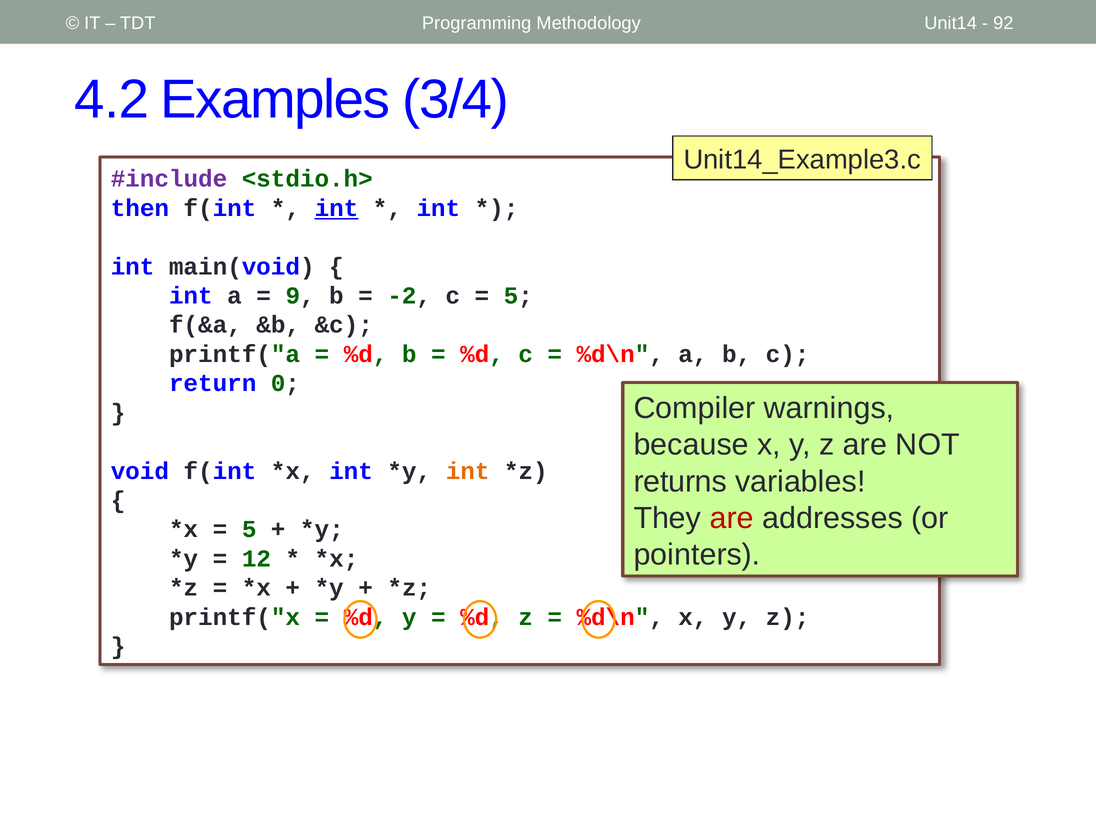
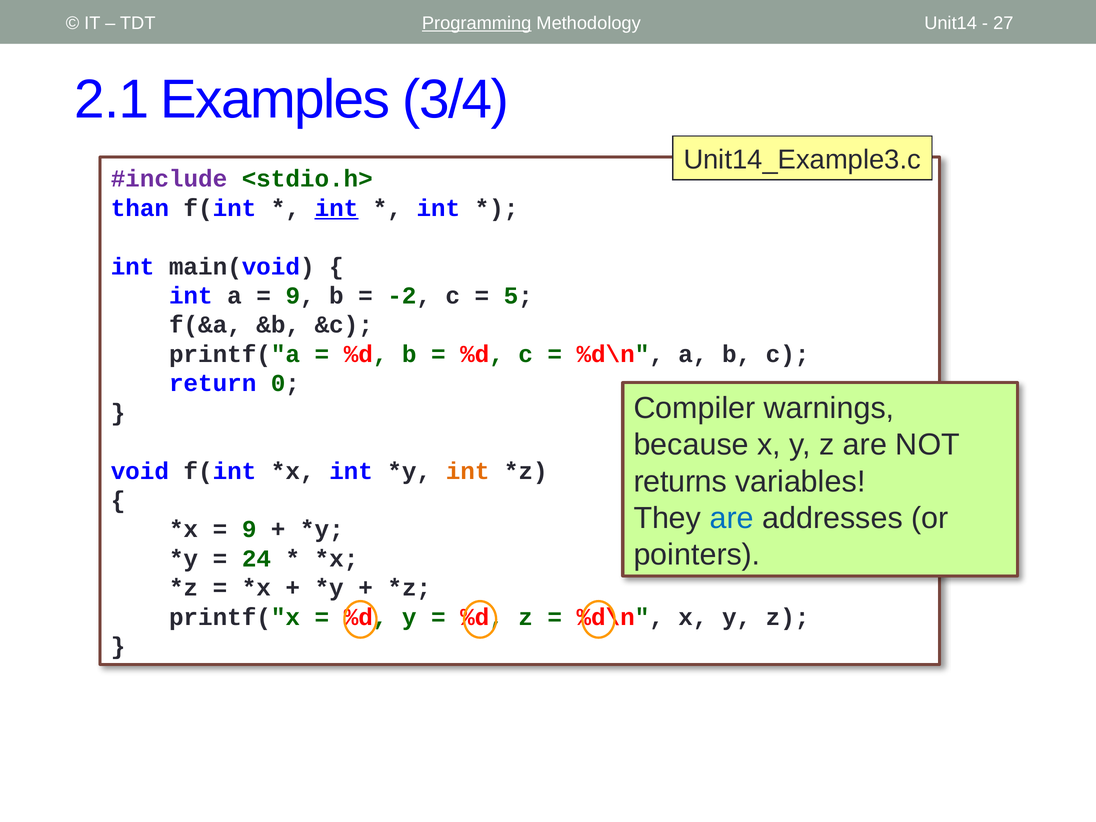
Programming underline: none -> present (477, 23)
92: 92 -> 27 (1003, 23)
4.2: 4.2 -> 2.1 (112, 100)
then: then -> than (140, 208)
are colour: red -> blue (732, 518)
5: 5 -> 9 (249, 529)
12: 12 -> 24 (256, 559)
